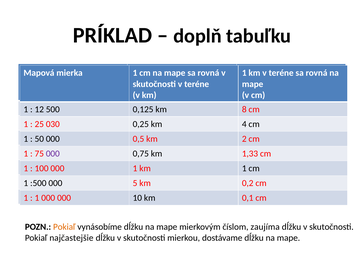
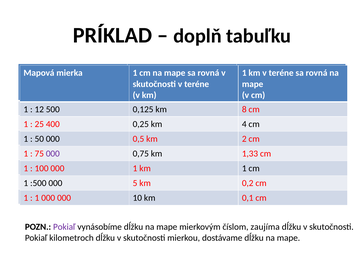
030: 030 -> 400 (53, 124)
Pokiaľ colour: orange -> purple (64, 227)
najčastejšie: najčastejšie -> kilometroch (71, 238)
